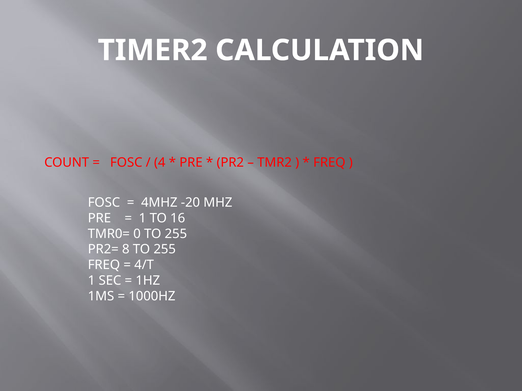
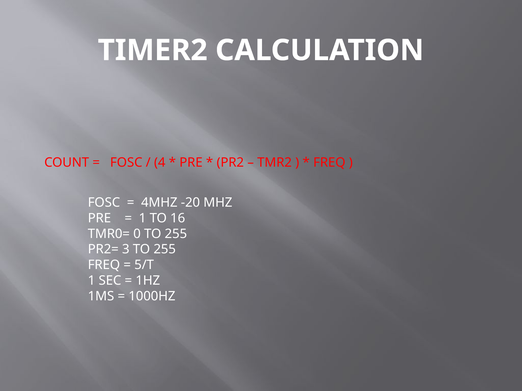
8: 8 -> 3 (126, 250)
4/T: 4/T -> 5/T (144, 265)
